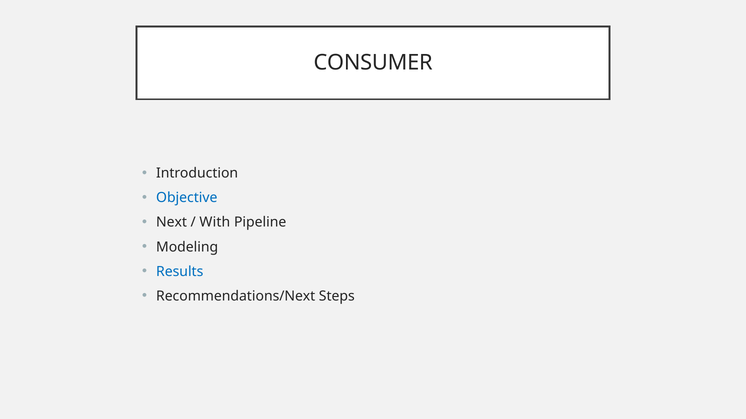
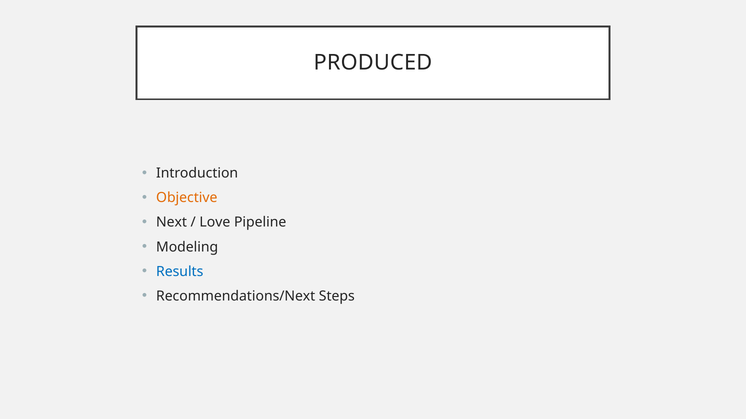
CONSUMER: CONSUMER -> PRODUCED (373, 63)
Objective colour: blue -> orange (187, 198)
With: With -> Love (215, 223)
